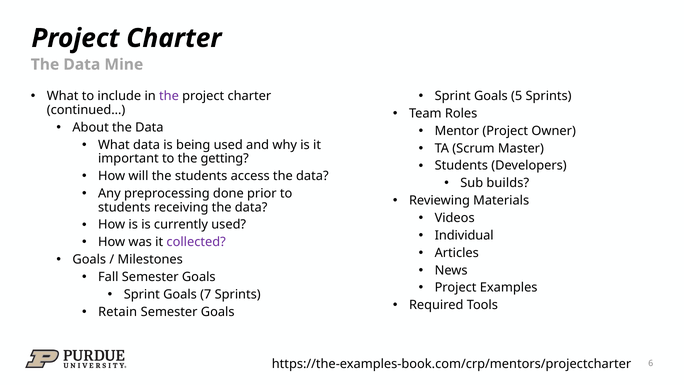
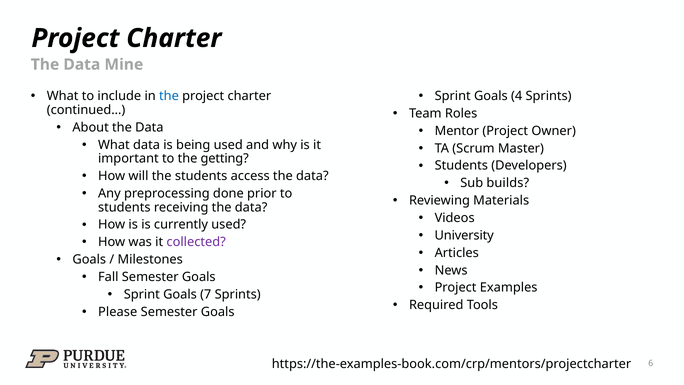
the colour: purple -> blue (169, 96)
5: 5 -> 4 (517, 96)
Individual: Individual -> University (464, 235)
Retain: Retain -> Please (118, 312)
